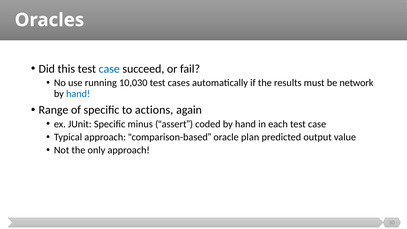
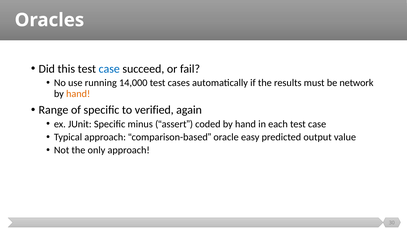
10,030: 10,030 -> 14,000 (133, 83)
hand colour: blue -> orange (78, 94)
actions: actions -> verified (154, 110)
plan: plan -> easy (250, 137)
